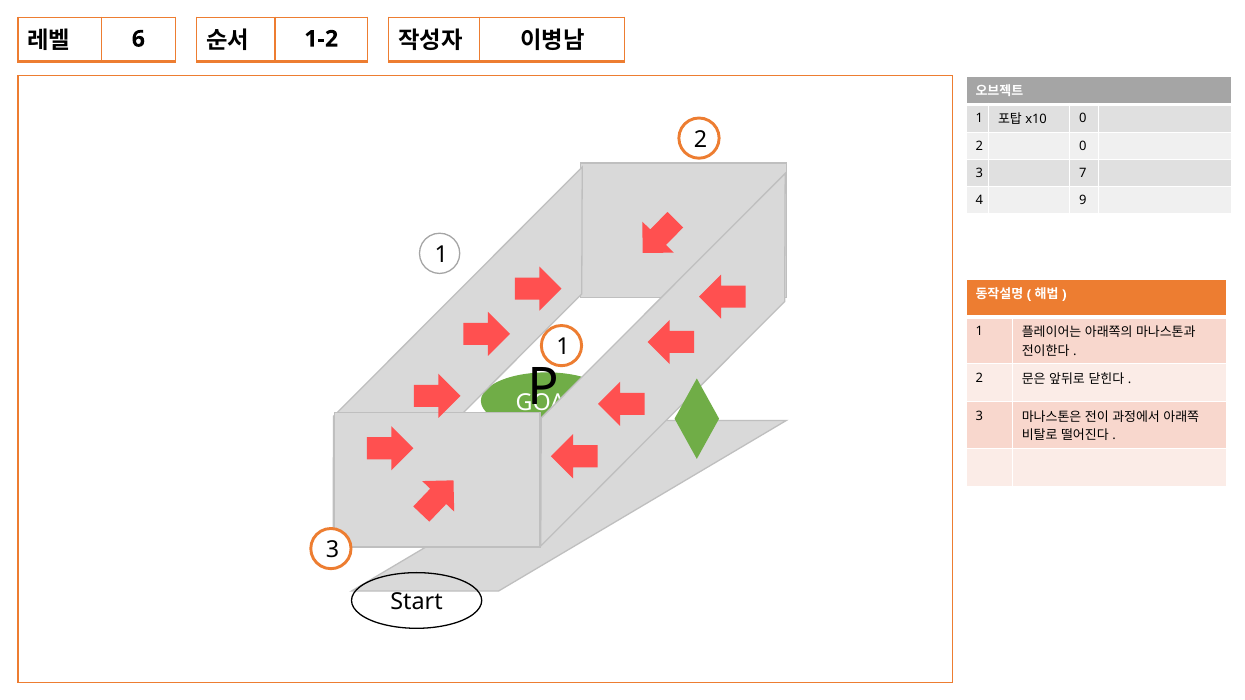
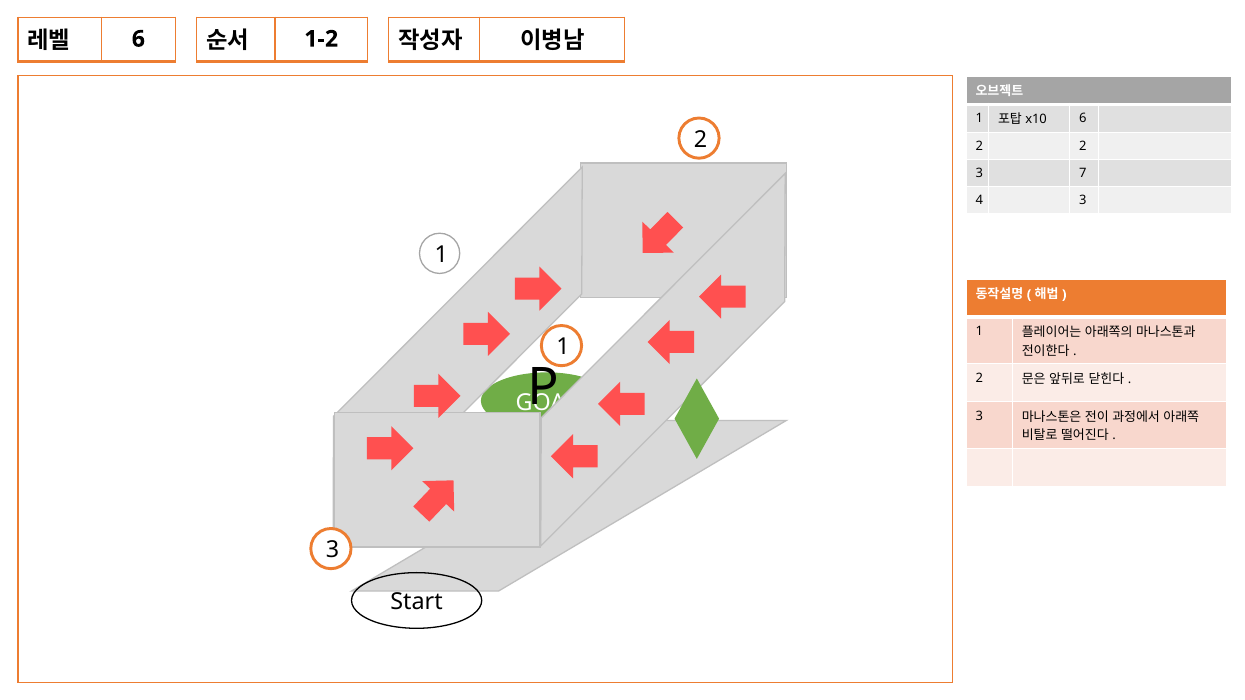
0: 0 -> 6 (1083, 119)
2 0: 0 -> 2 (1083, 147)
4 9: 9 -> 3 (1083, 201)
